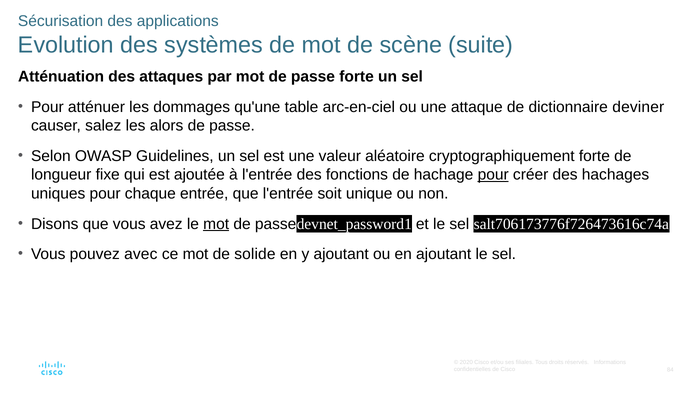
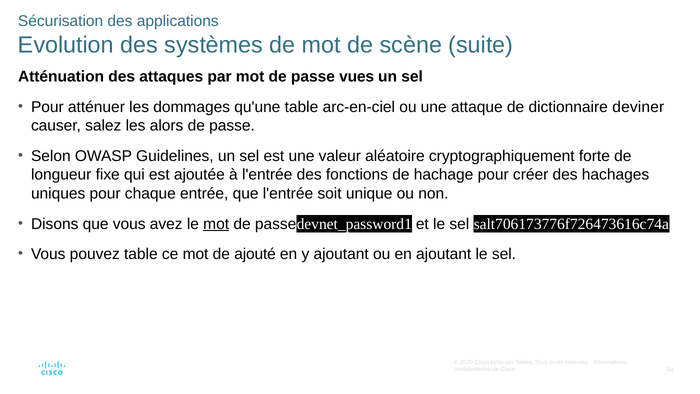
passe forte: forte -> vues (357, 77)
pour underline: present -> none (493, 175)
pouvez avec: avec -> table (141, 254)
solide: solide -> ajouté (255, 254)
